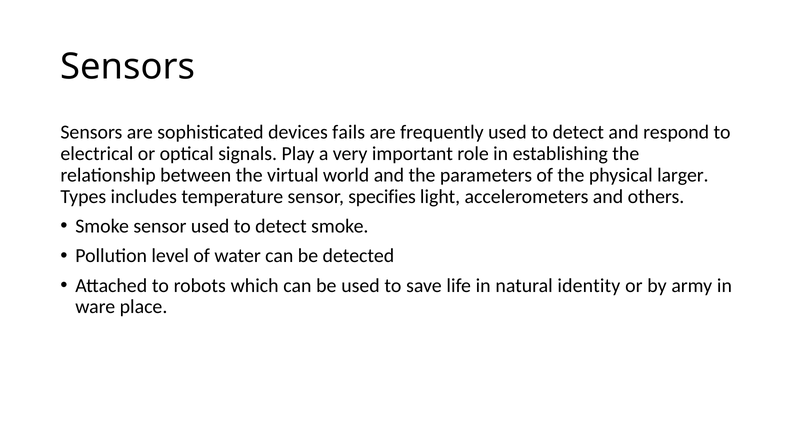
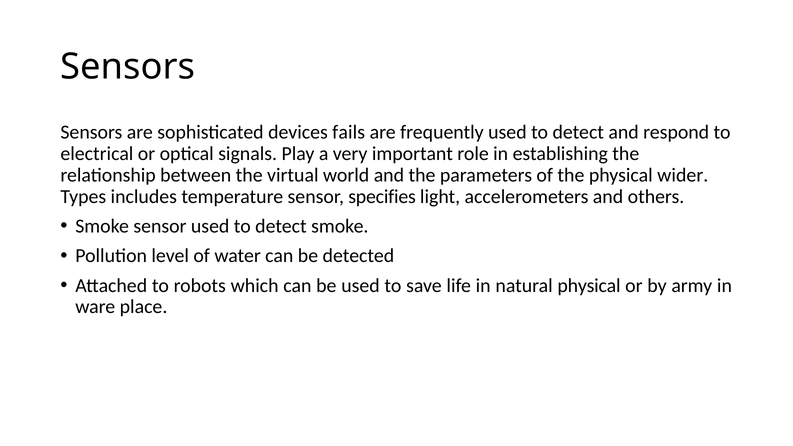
larger: larger -> wider (683, 175)
natural identity: identity -> physical (589, 286)
